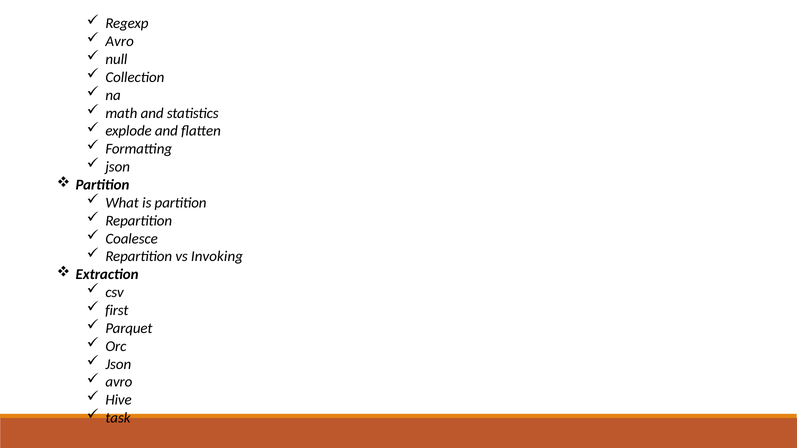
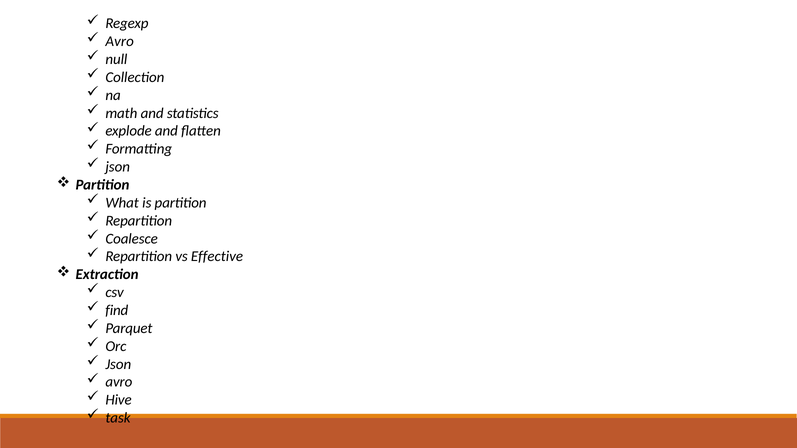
Invoking: Invoking -> Effective (217, 257)
first: first -> find (117, 311)
